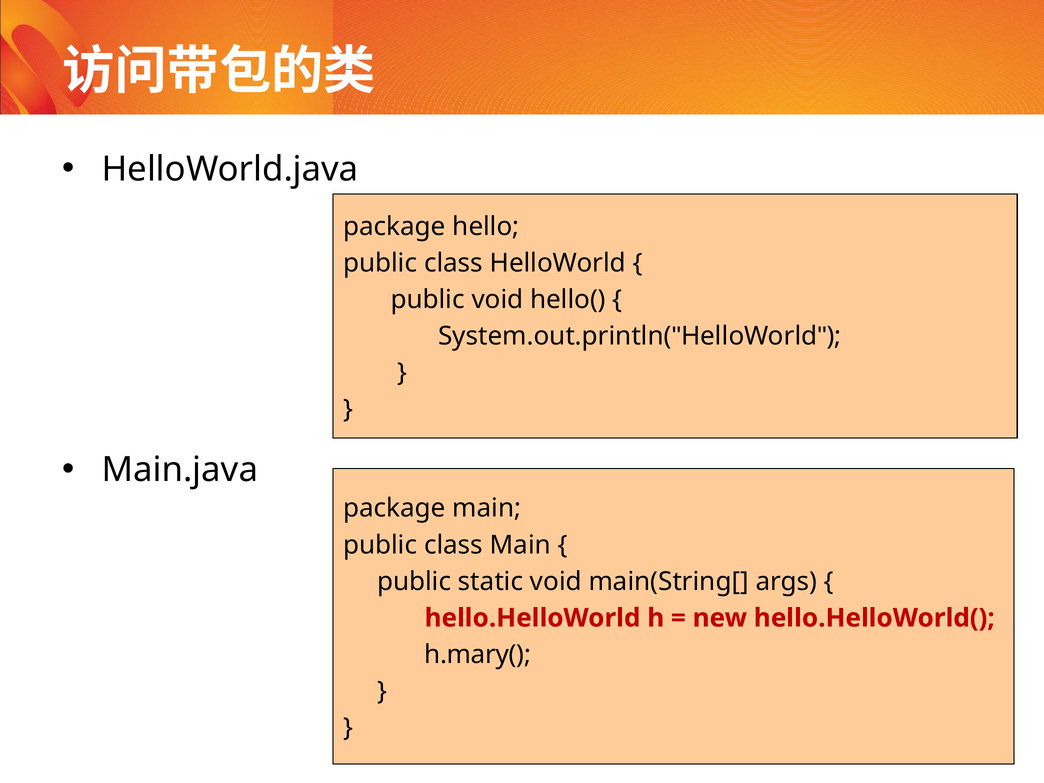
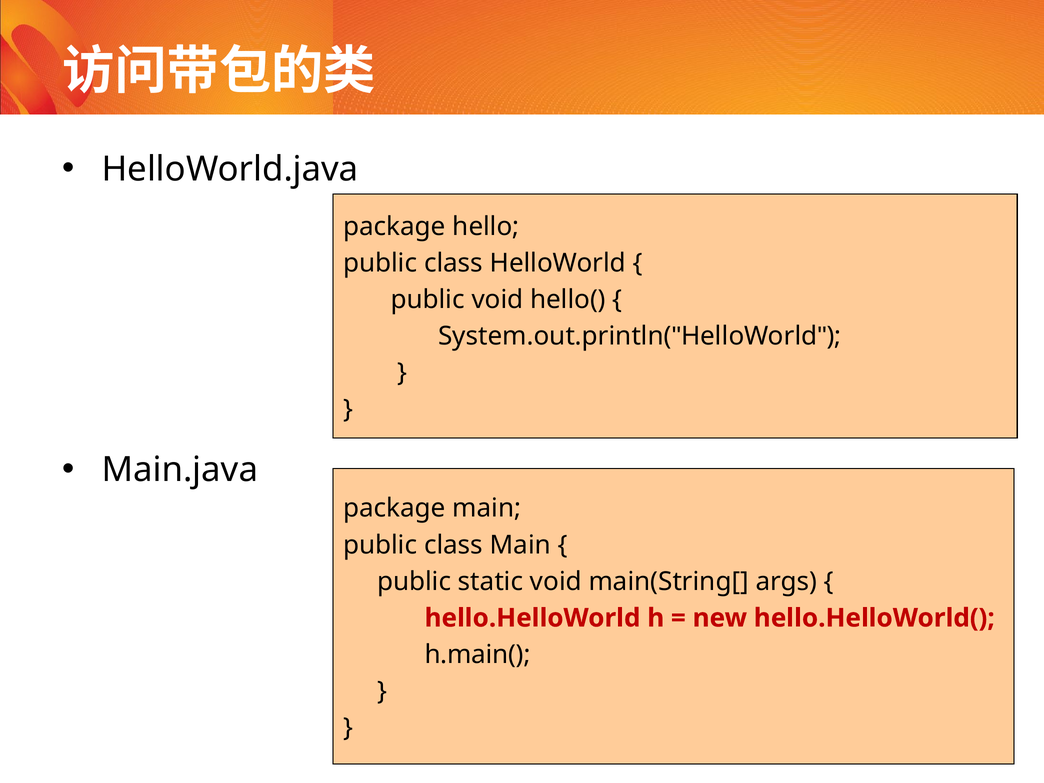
h.mary(: h.mary( -> h.main( (478, 655)
